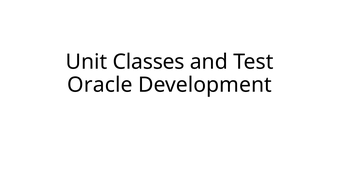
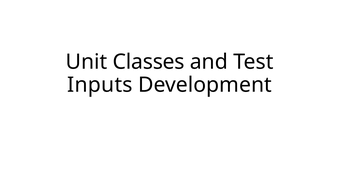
Oracle: Oracle -> Inputs (100, 85)
